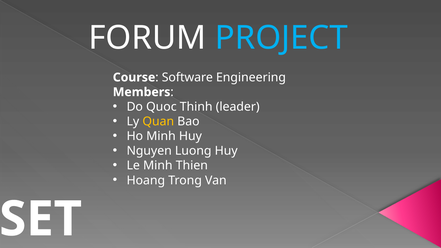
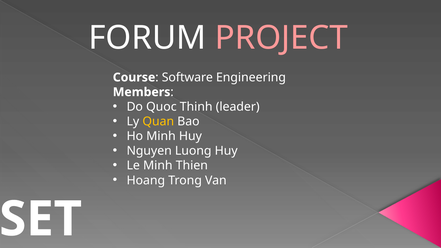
PROJECT colour: light blue -> pink (281, 38)
